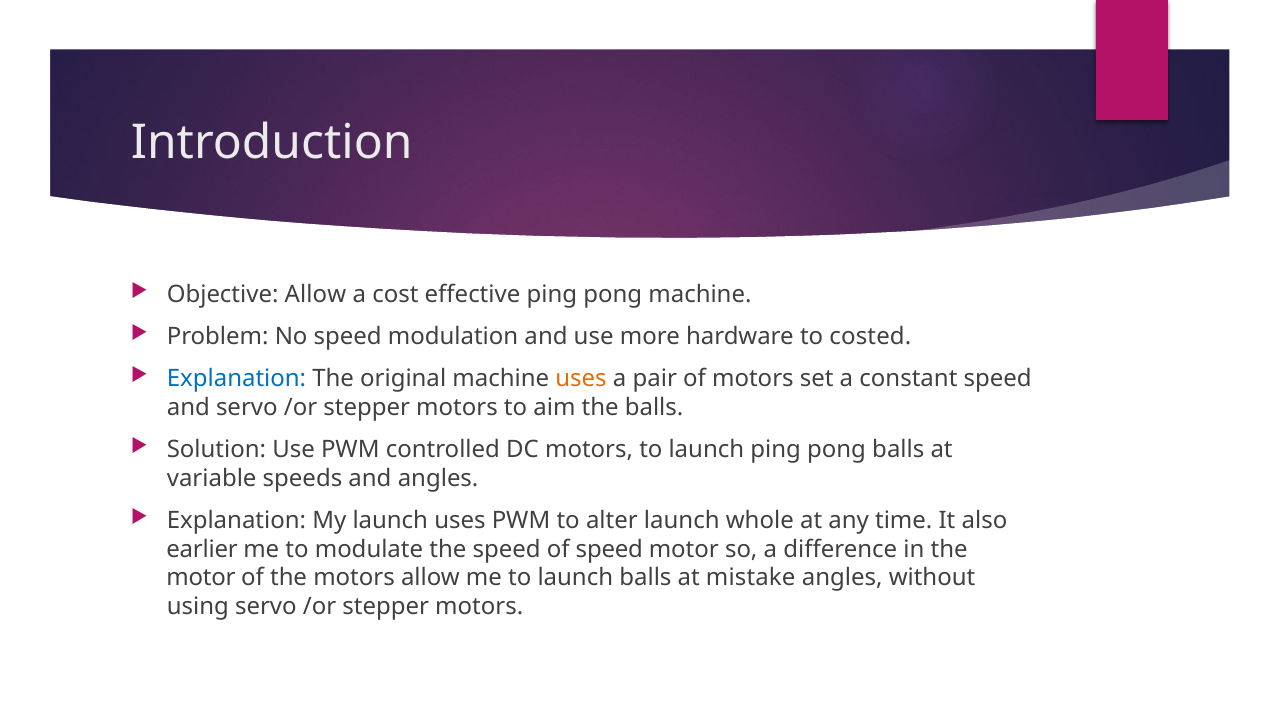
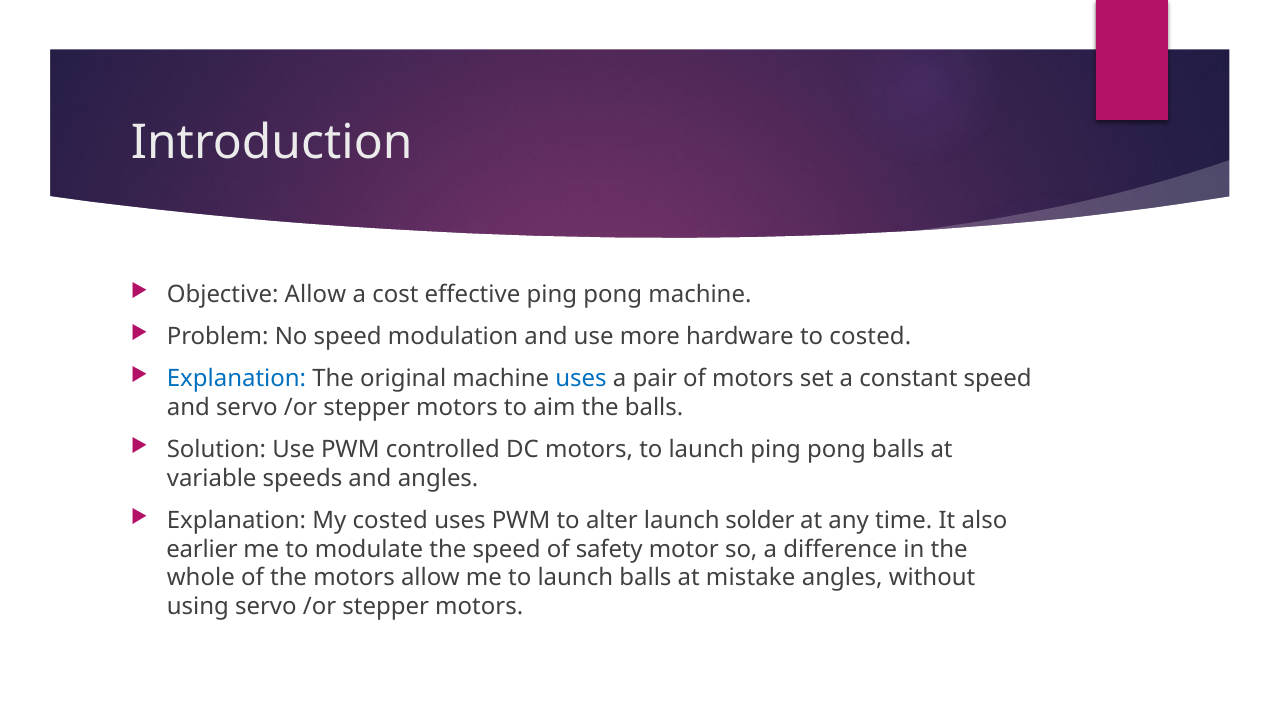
uses colour: orange -> blue (581, 378)
My launch: launch -> costed (390, 520)
whole: whole -> solder (760, 520)
of speed: speed -> safety (609, 549)
motor: motor -> whole (201, 578)
